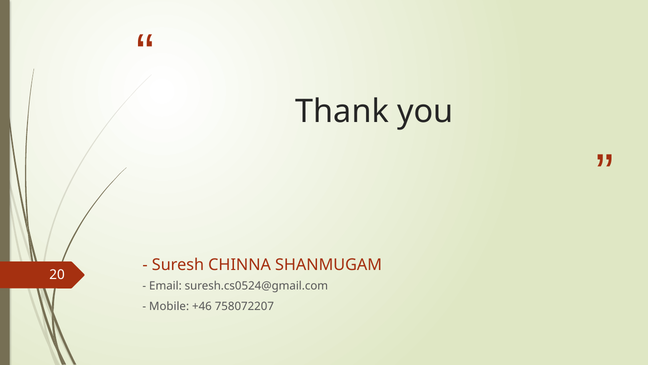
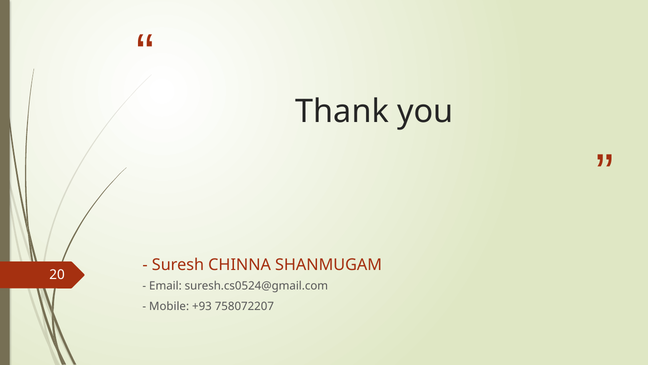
+46: +46 -> +93 (202, 306)
